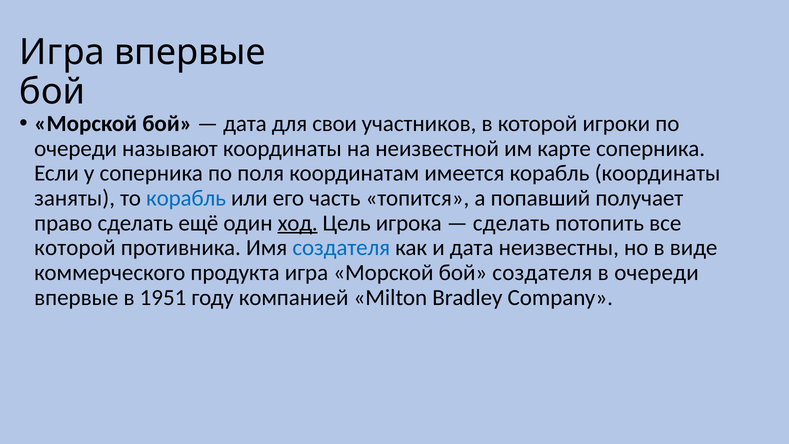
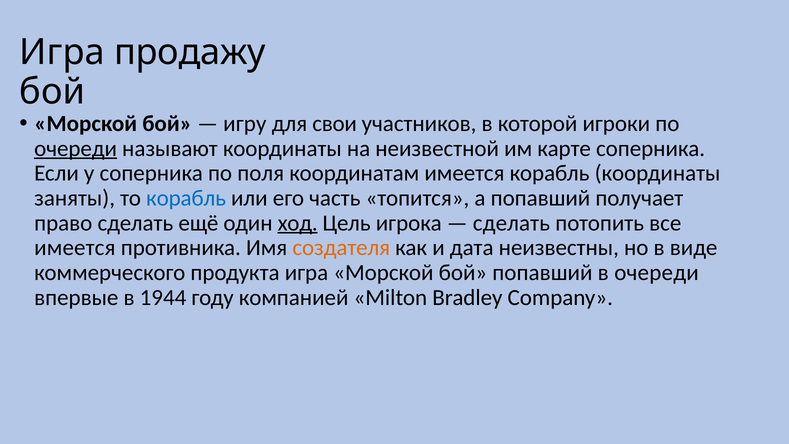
Игра впервые: впервые -> продажу (190, 53)
дата: дата -> игру (245, 124)
очереди underline: none -> present (76, 148)
которой: которой -> имеется (75, 248)
создателя colour: blue -> orange (341, 248)
бой создателя: создателя -> попавший (542, 272)
1951: 1951 -> 1944 (163, 297)
